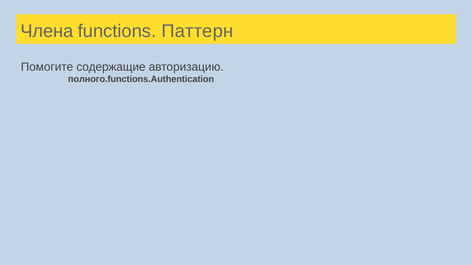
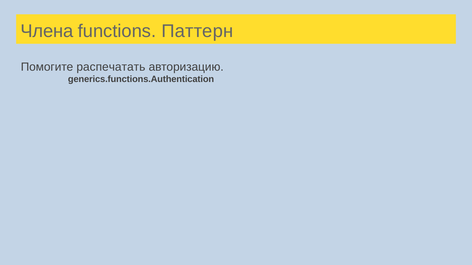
содержащие: содержащие -> распечатать (111, 67)
полного.functions.Authentication: полного.functions.Authentication -> generics.functions.Authentication (141, 79)
